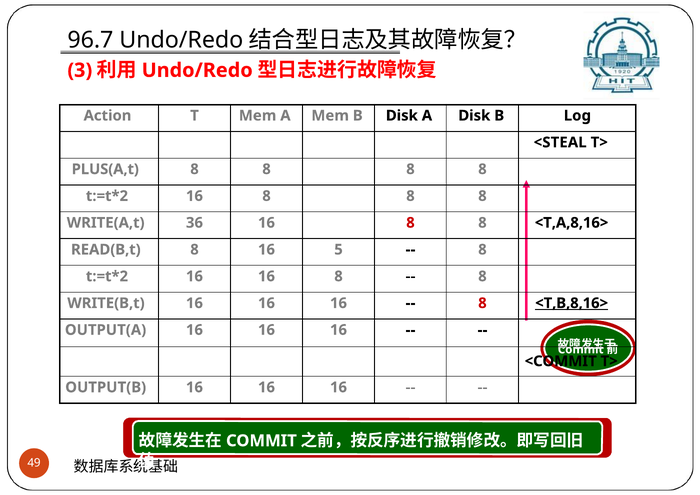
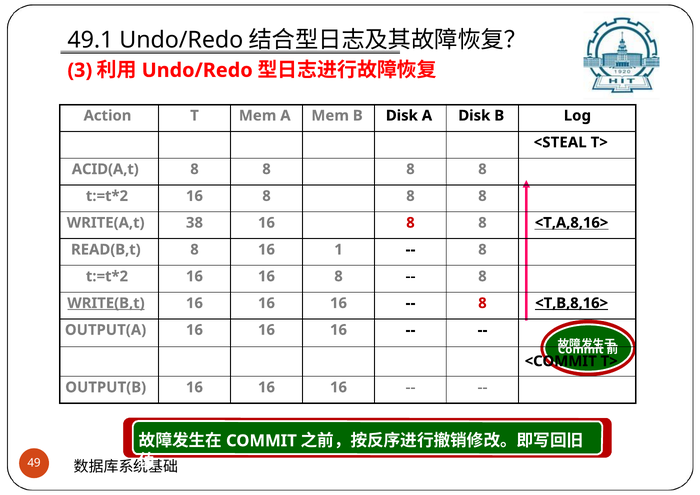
96.7: 96.7 -> 49.1 (90, 40)
PLUS(A,t: PLUS(A,t -> ACID(A,t (105, 169)
36: 36 -> 38 (194, 223)
<T,A,8,16> underline: none -> present (572, 223)
5: 5 -> 1 (339, 250)
WRITE(B,t underline: none -> present (106, 303)
